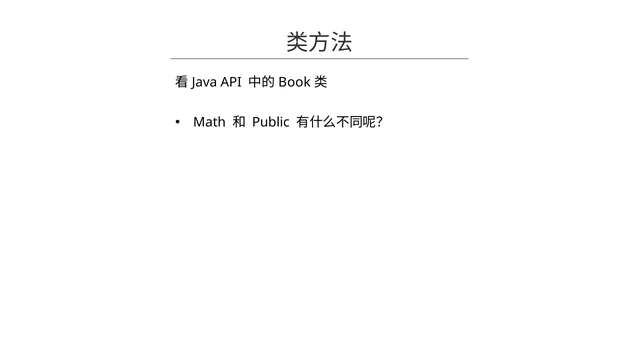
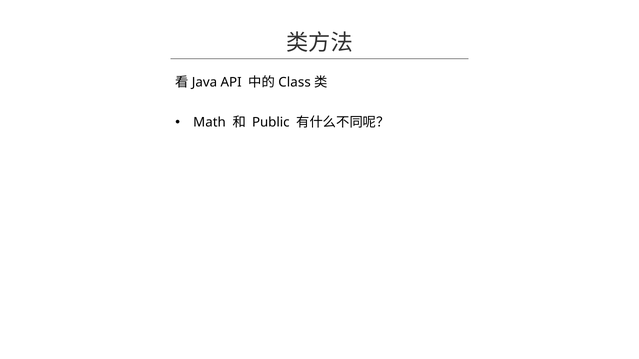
Book: Book -> Class (295, 83)
